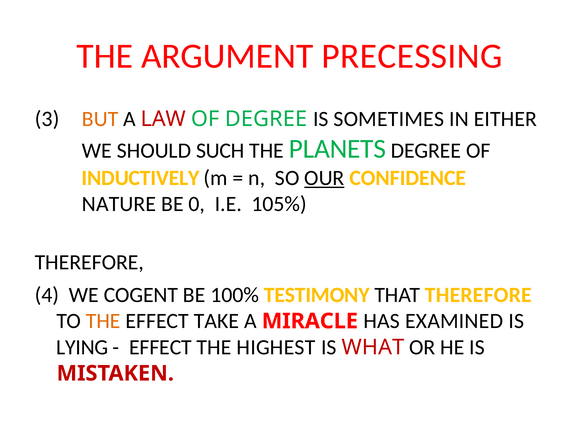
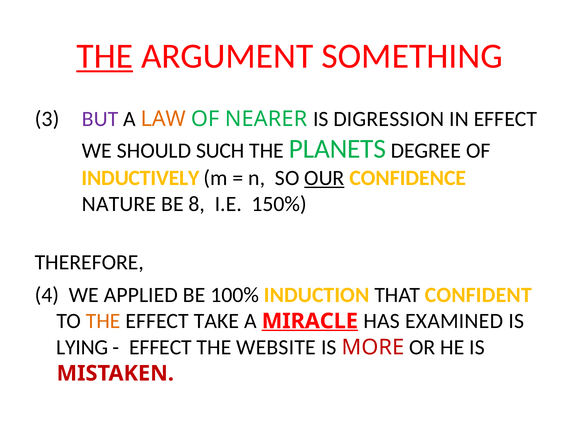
THE underline: none -> present (105, 56)
PRECESSING: PRECESSING -> SOMETHING (412, 56)
BUT colour: orange -> purple (100, 119)
LAW colour: red -> orange (163, 119)
OF DEGREE: DEGREE -> NEARER (266, 119)
SOMETIMES: SOMETIMES -> DIGRESSION (389, 119)
IN EITHER: EITHER -> EFFECT (505, 119)
0: 0 -> 8 (197, 204)
105%: 105% -> 150% (279, 204)
COGENT: COGENT -> APPLIED (141, 295)
TESTIMONY: TESTIMONY -> INDUCTION (317, 295)
THAT THEREFORE: THEREFORE -> CONFIDENT (478, 295)
MIRACLE underline: none -> present (310, 321)
HIGHEST: HIGHEST -> WEBSITE (276, 347)
WHAT: WHAT -> MORE (373, 347)
